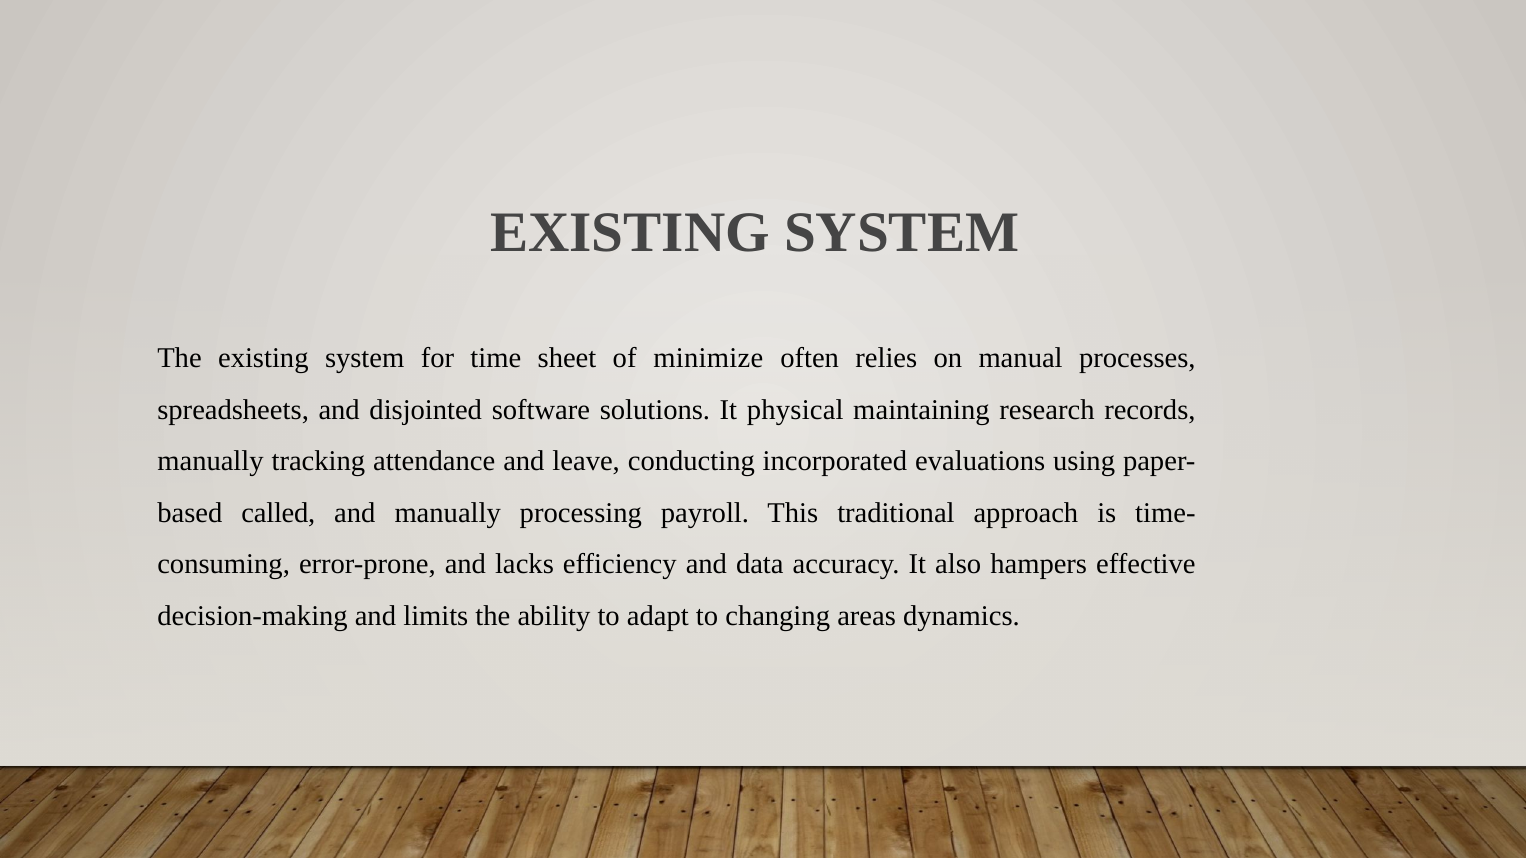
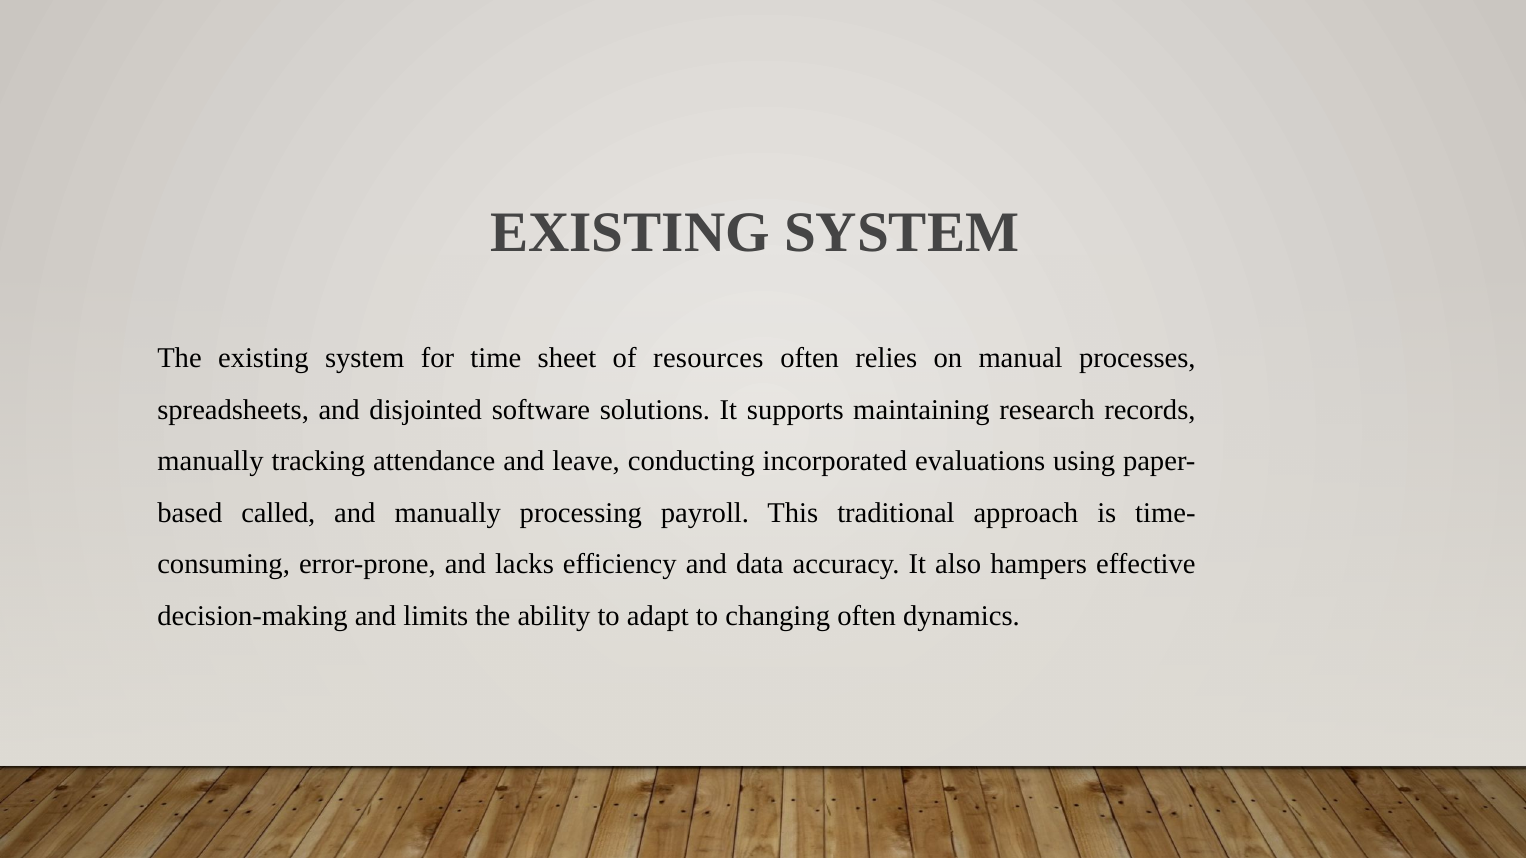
minimize: minimize -> resources (708, 359)
physical: physical -> supports (795, 410)
changing areas: areas -> often (867, 616)
